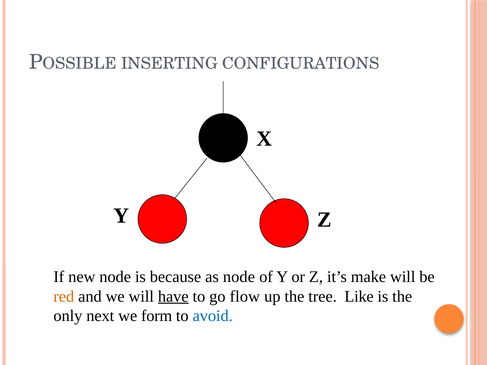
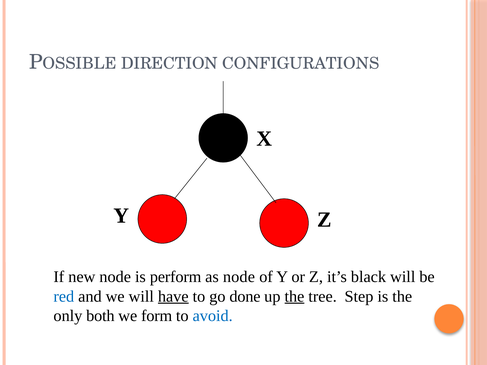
INSERTING: INSERTING -> DIRECTION (169, 64)
because: because -> perform (176, 277)
make: make -> black (368, 277)
red colour: orange -> blue (64, 297)
flow: flow -> done (245, 297)
the underline: none -> present (294, 297)
Like: Like -> Step (359, 297)
next: next -> both (100, 316)
